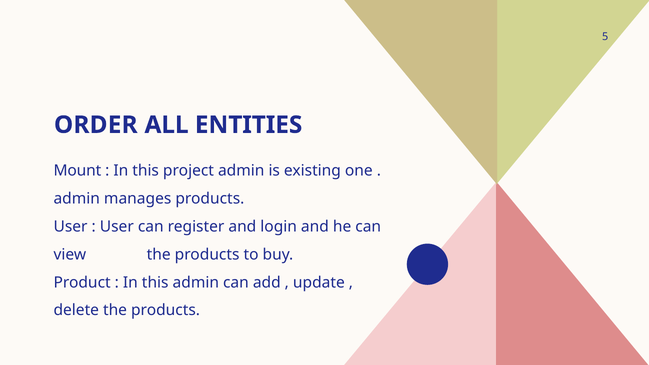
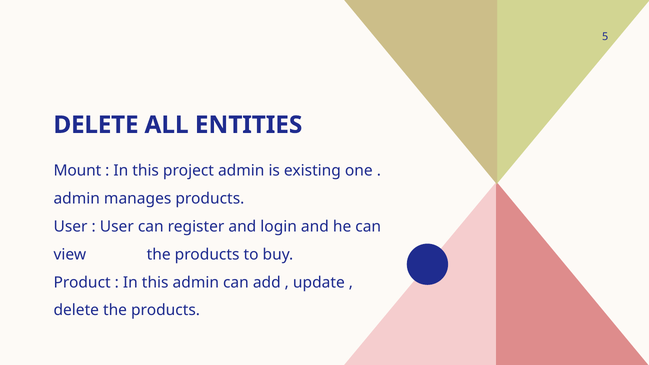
ORDER: ORDER -> DELETE (96, 125)
